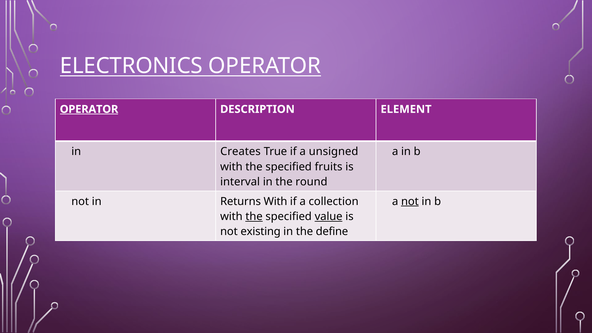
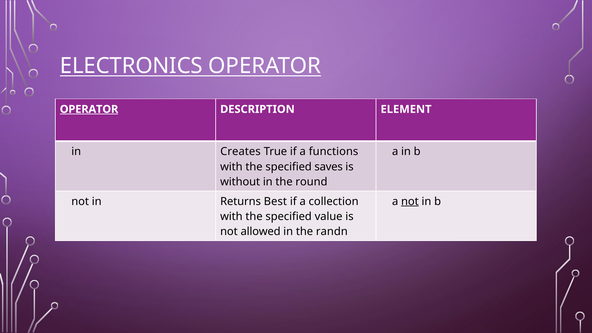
unsigned: unsigned -> functions (334, 152)
fruits: fruits -> saves (329, 167)
interval: interval -> without (240, 182)
Returns With: With -> Best (275, 201)
the underline: present -> none (254, 216)
value underline: present -> none (329, 216)
existing: existing -> allowed (261, 232)
define: define -> randn (332, 232)
